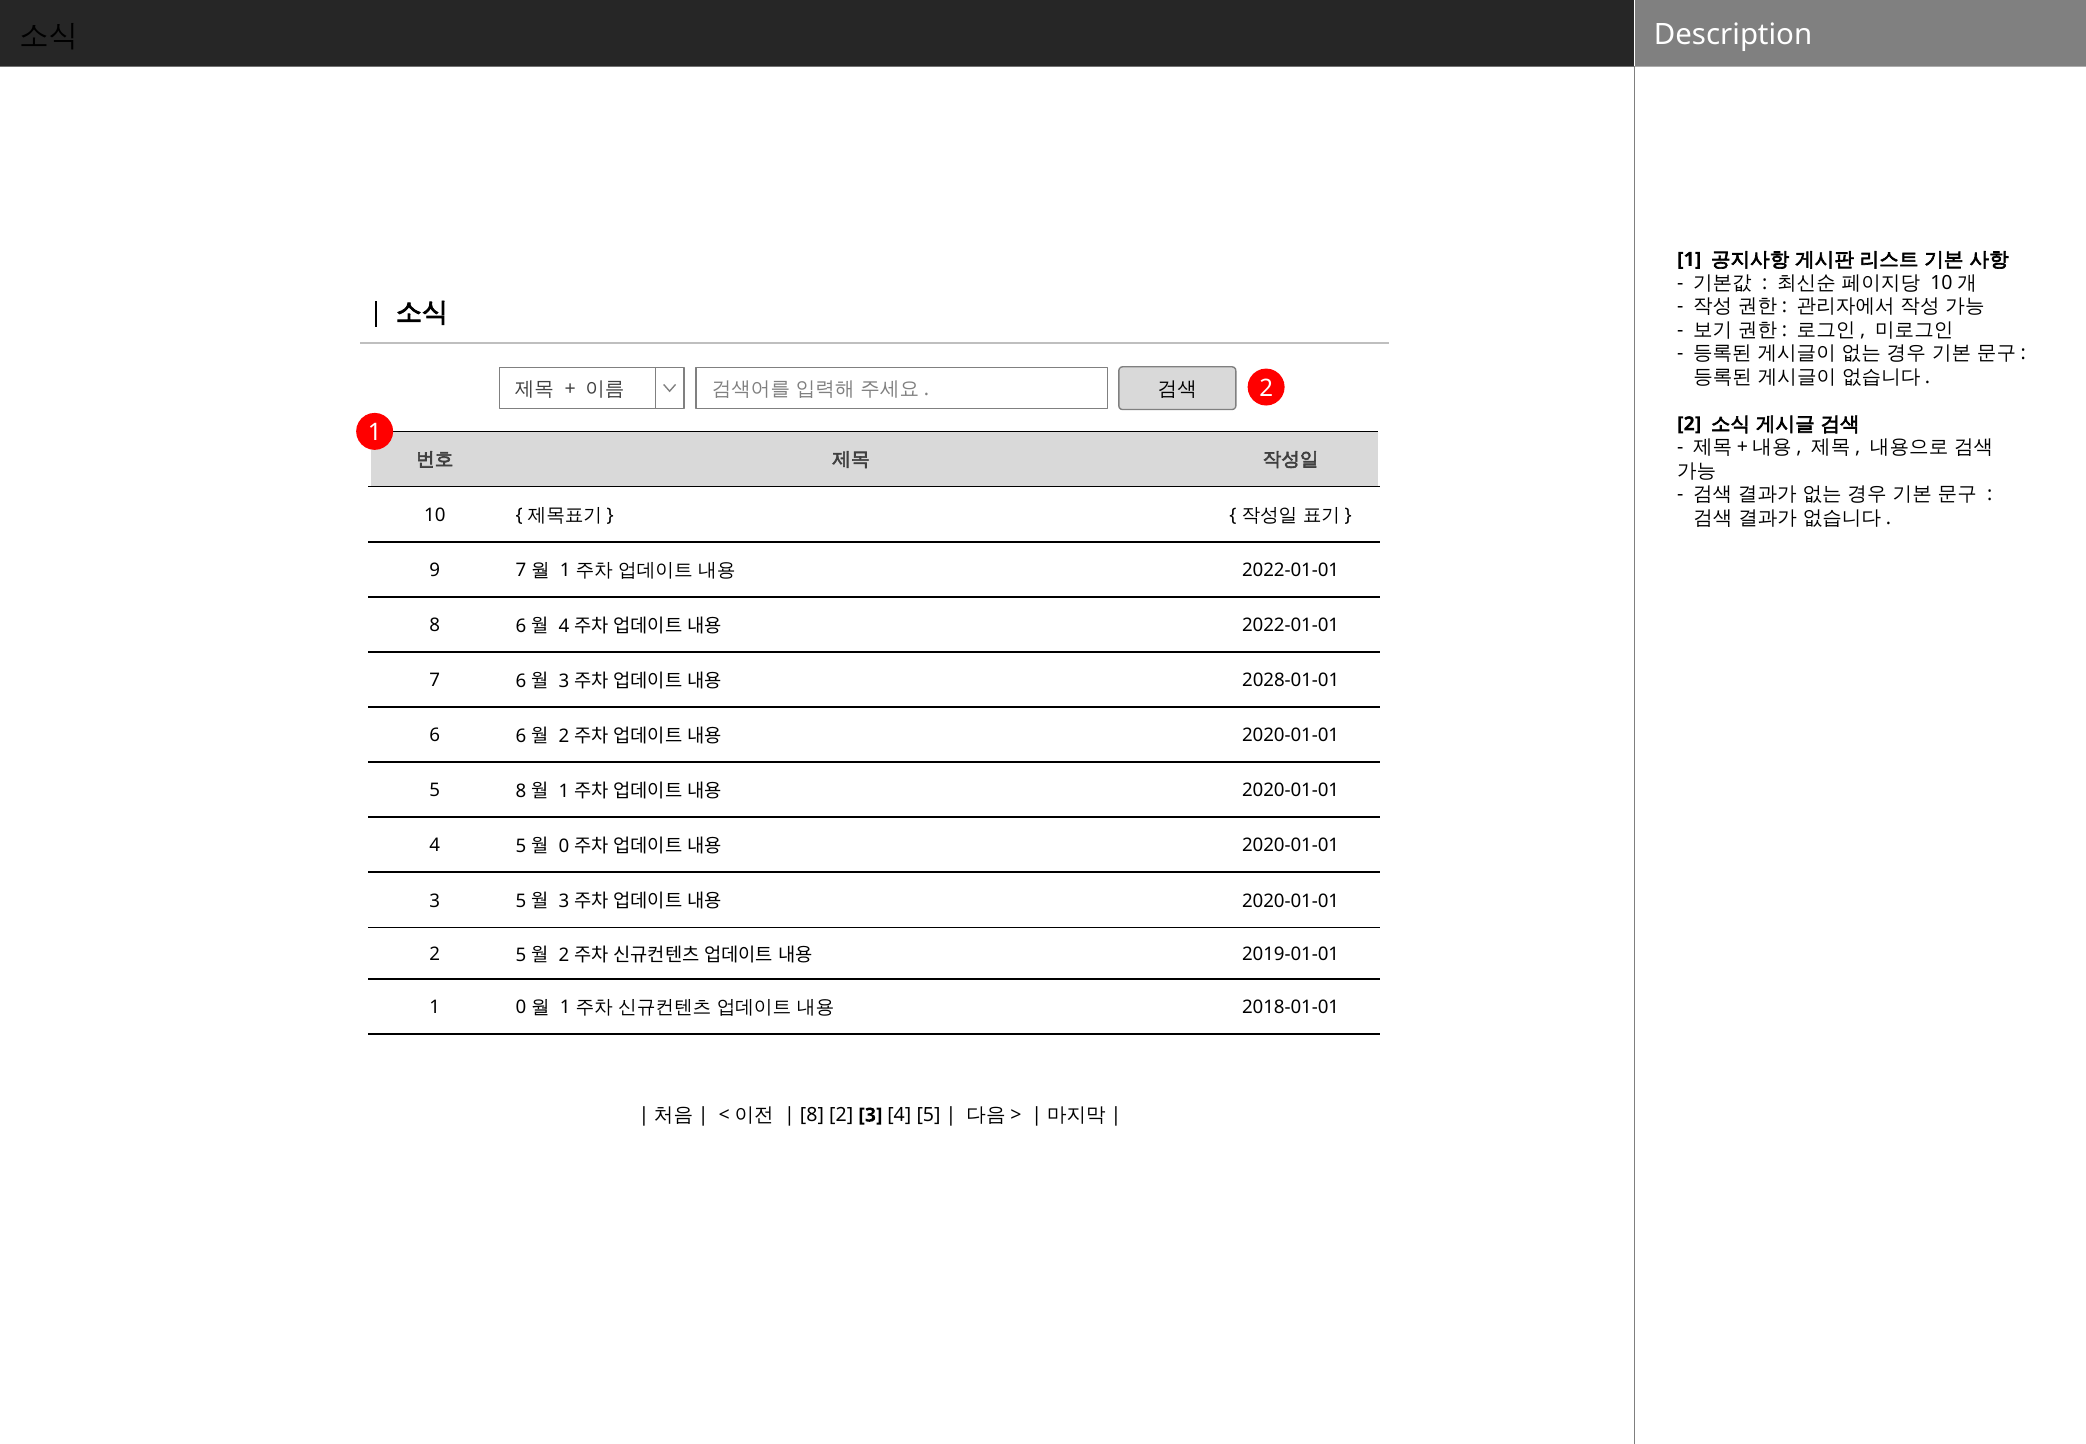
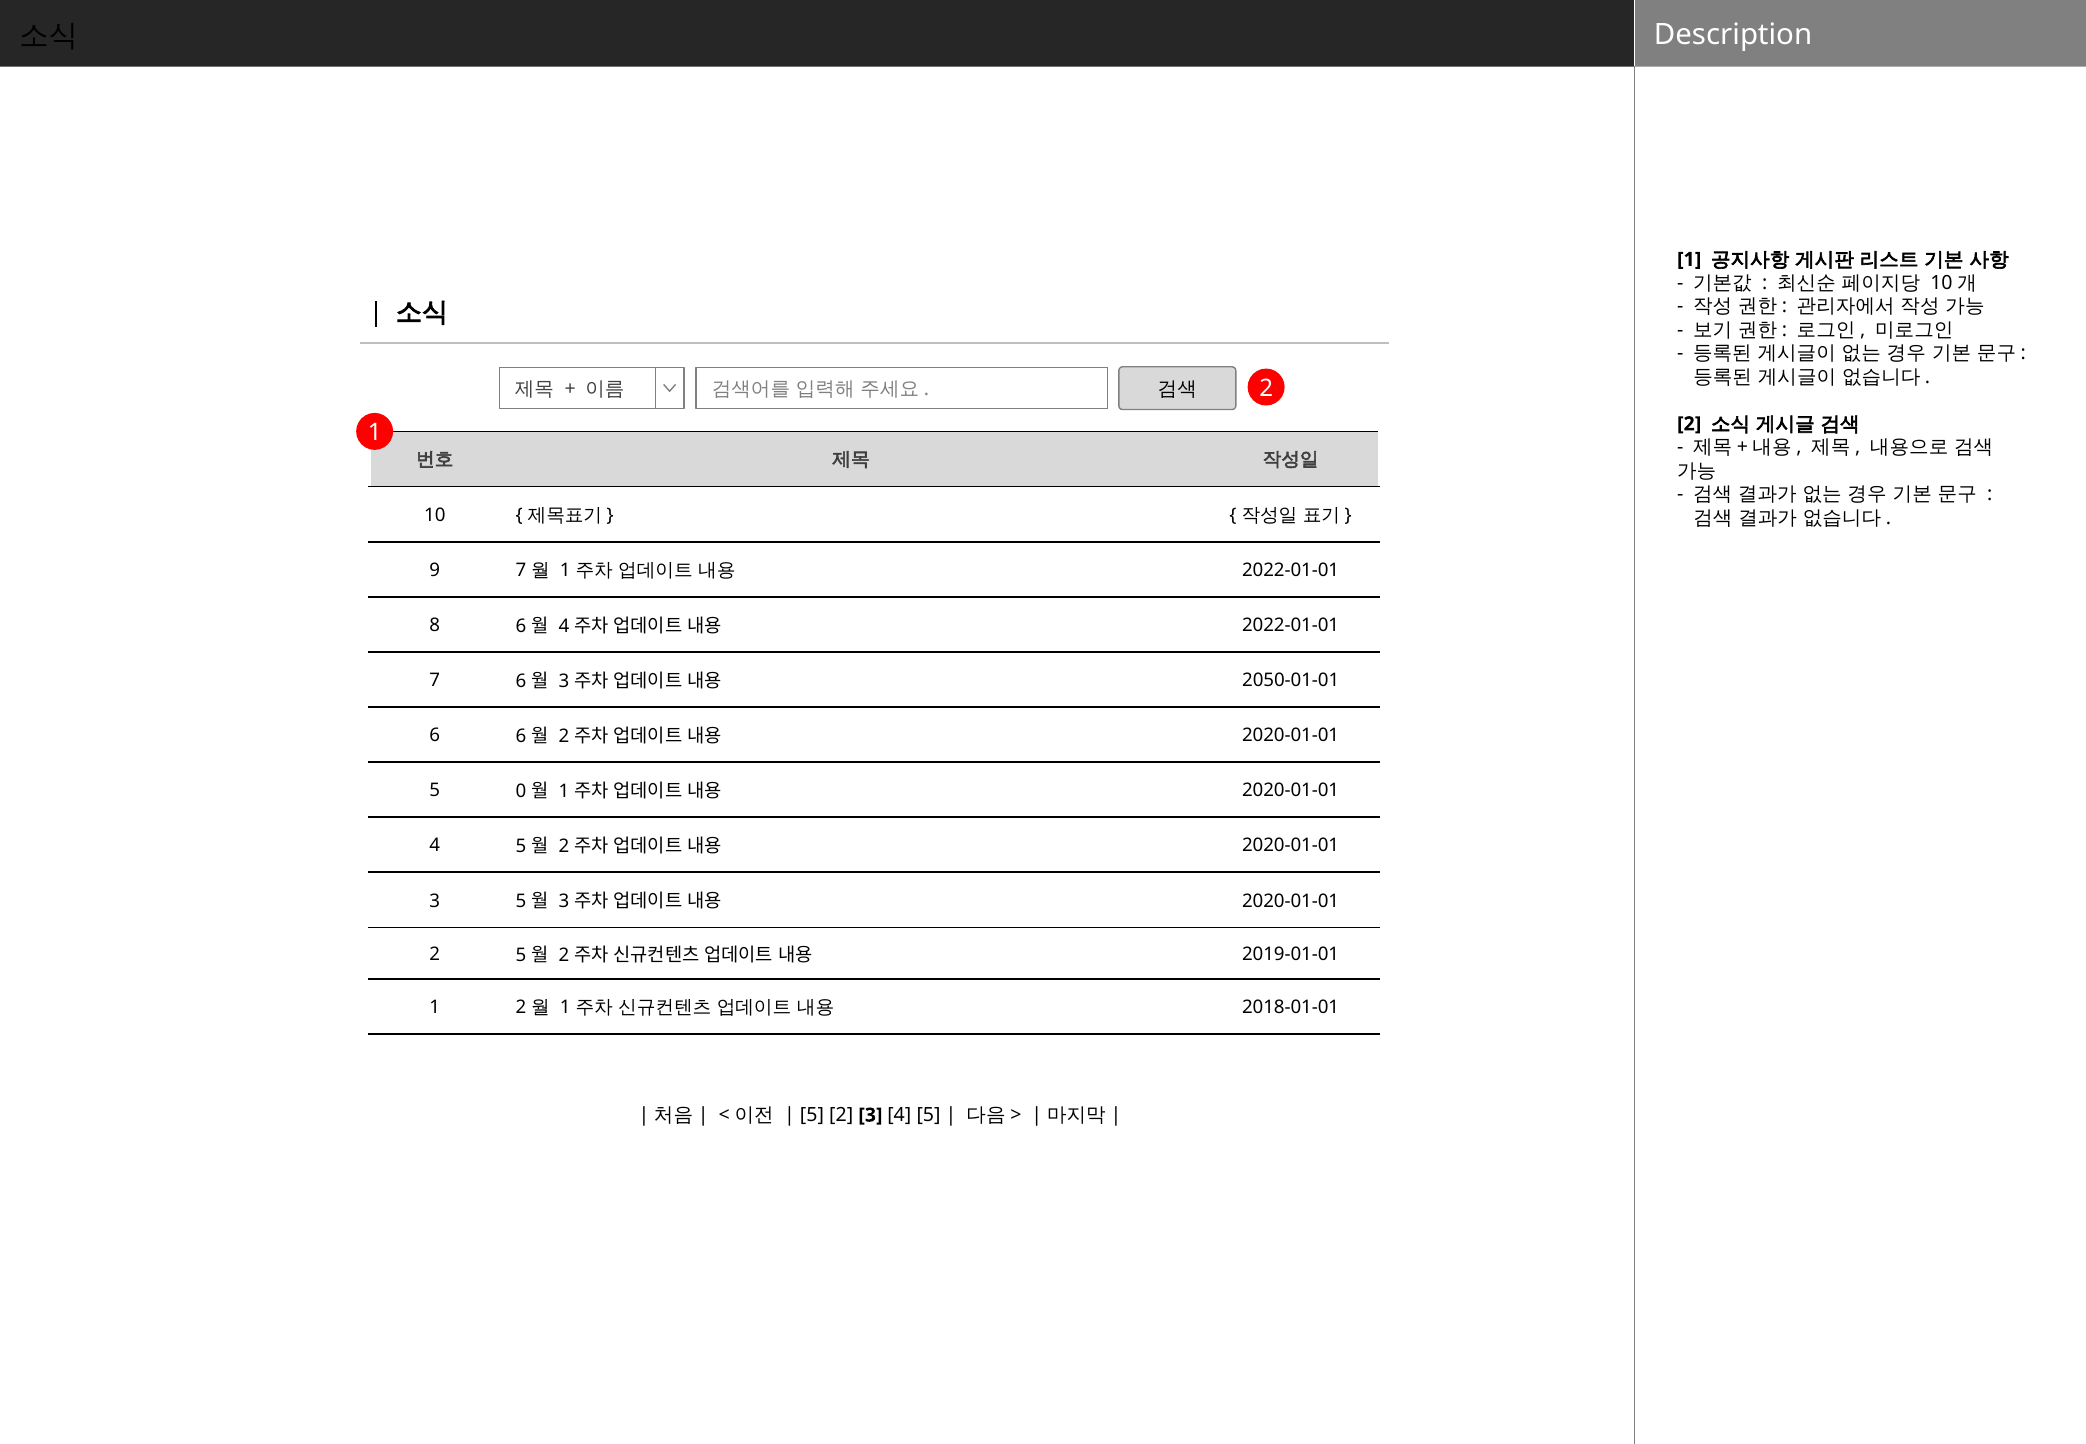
2028-01-01: 2028-01-01 -> 2050-01-01 (1291, 680)
5 8: 8 -> 0 (521, 792)
0: 0 -> 2 (564, 847)
0: 0 -> 2 (521, 1008)
8: 8 -> 5 (812, 1115)
